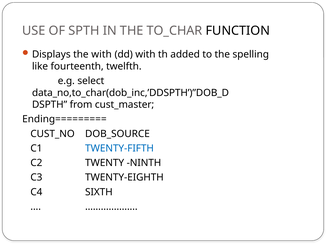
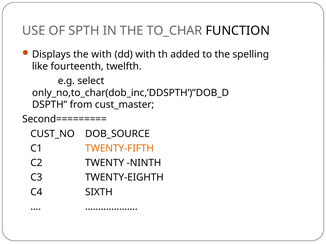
data_no,to_char(dob_inc,’DDSPTH’)”DOB_D: data_no,to_char(dob_inc,’DDSPTH’)”DOB_D -> only_no,to_char(dob_inc,’DDSPTH’)”DOB_D (130, 93)
Ending=========: Ending========= -> Second========= (64, 119)
TWENTY-FIFTH colour: blue -> orange (119, 149)
